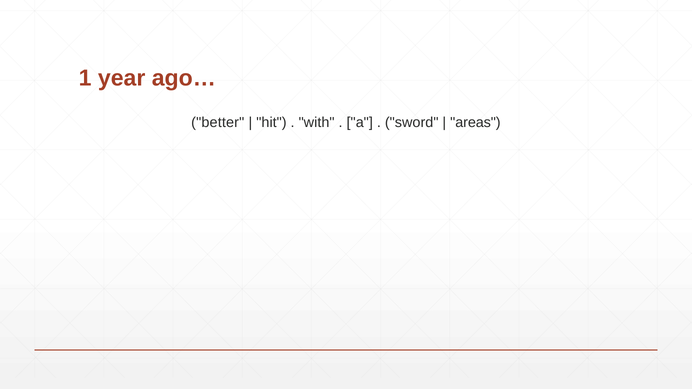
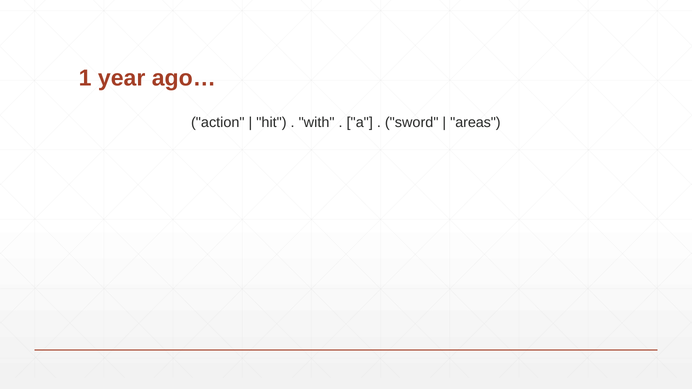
better: better -> action (218, 123)
